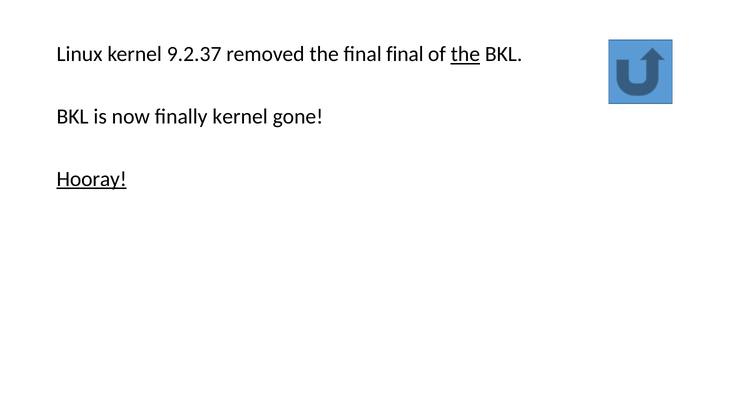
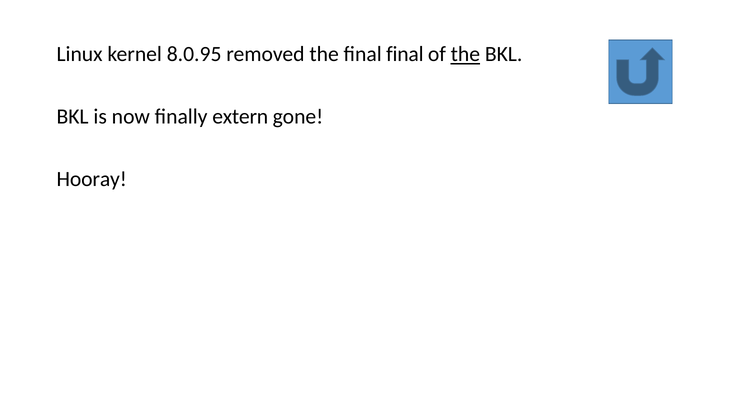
9.2.37: 9.2.37 -> 8.0.95 (194, 54)
finally kernel: kernel -> extern (240, 116)
Hooray underline: present -> none (92, 179)
